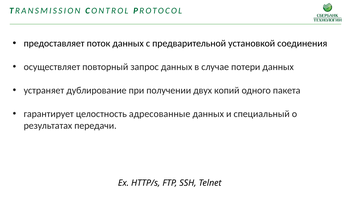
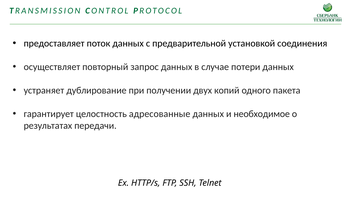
специальный: специальный -> необходимое (262, 114)
